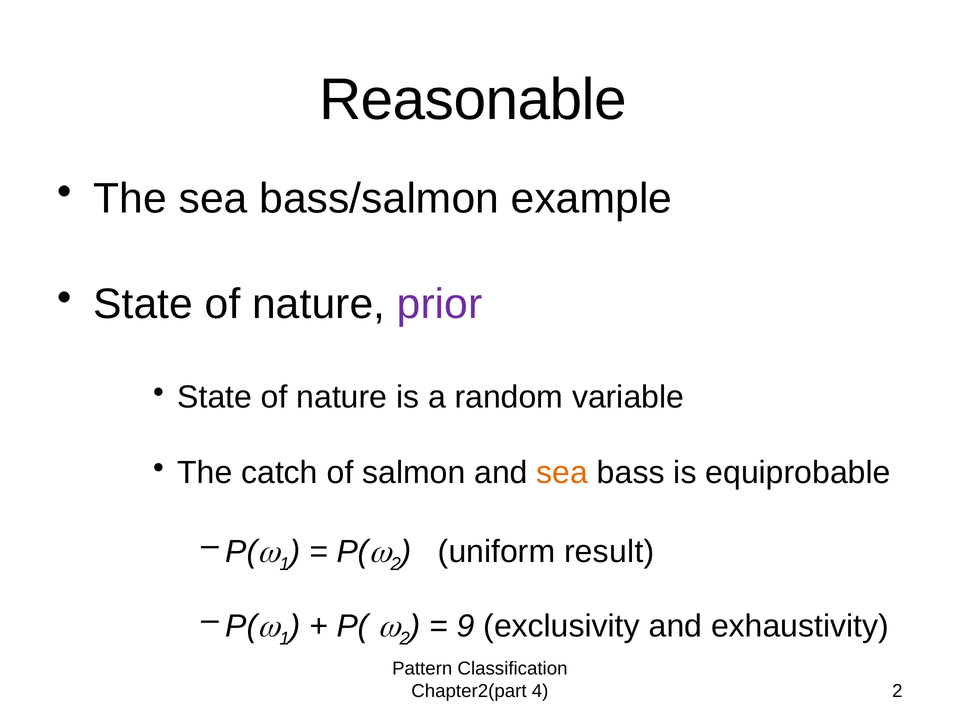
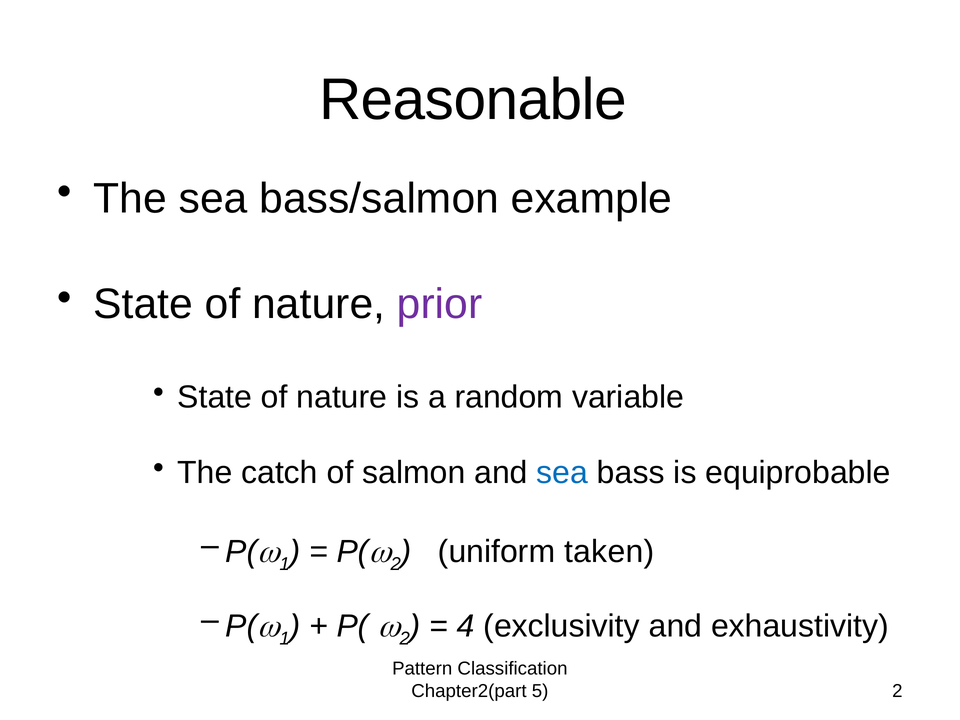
sea colour: orange -> blue (562, 473)
result: result -> taken (609, 552)
9: 9 -> 4 (466, 626)
4: 4 -> 5 (540, 691)
